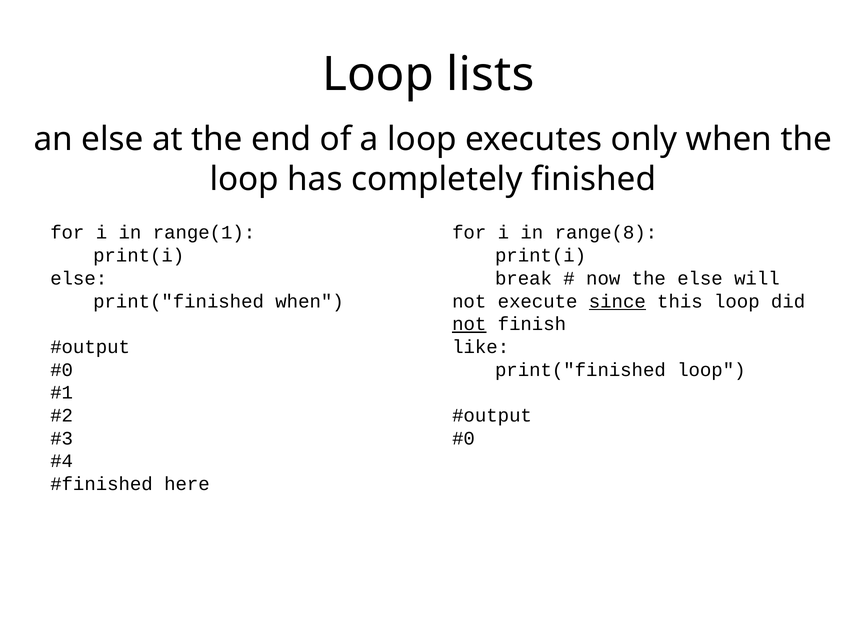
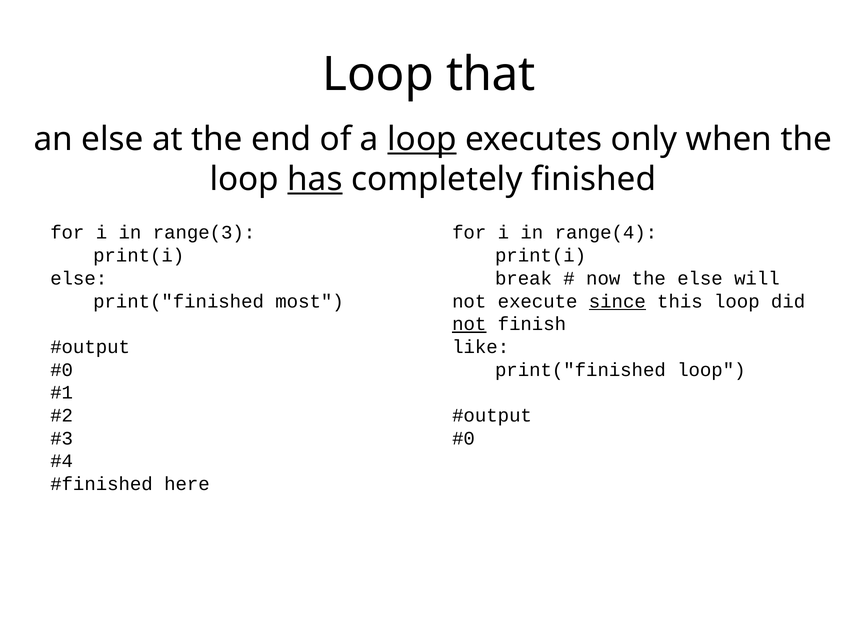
lists: lists -> that (491, 75)
loop underline: none -> present (422, 139)
has underline: none -> present (315, 179)
range(1: range(1 -> range(3 (204, 233)
range(8: range(8 -> range(4 (606, 233)
print("finished when: when -> most (310, 301)
